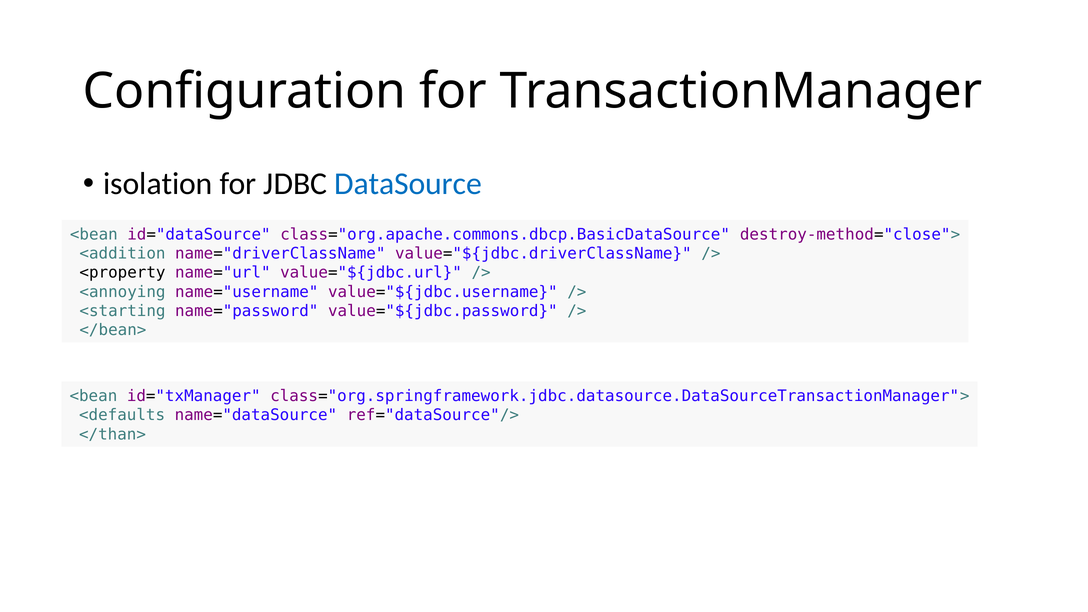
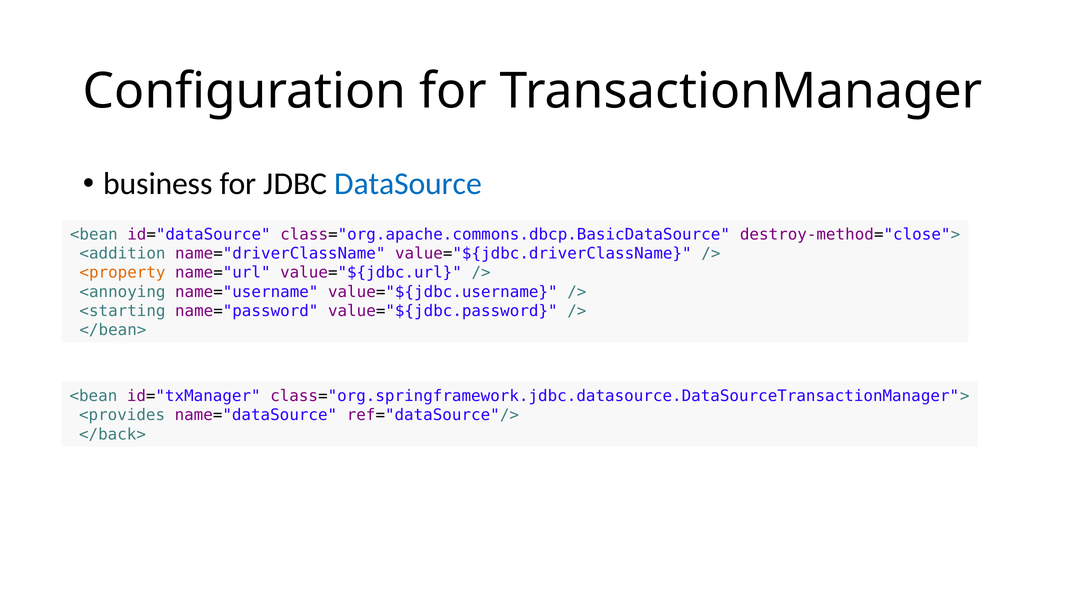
isolation: isolation -> business (158, 184)
<property colour: black -> orange (122, 273)
<defaults: <defaults -> <provides (122, 415)
</than>: </than> -> </back> (112, 434)
